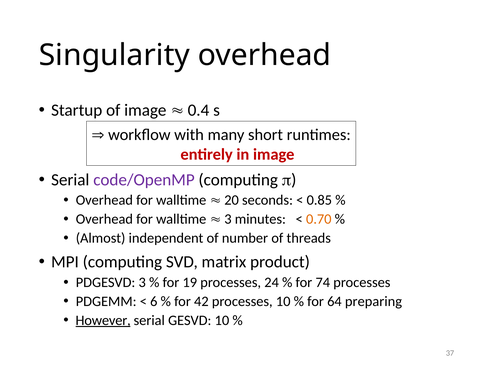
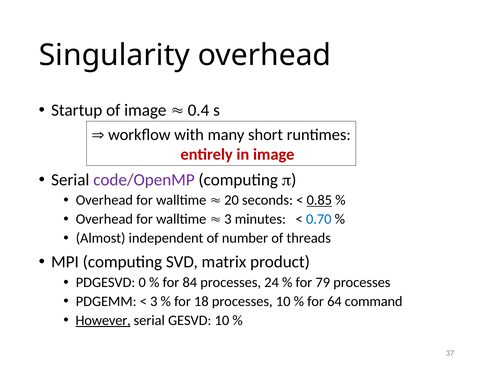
0.85 underline: none -> present (319, 200)
0.70 colour: orange -> blue (319, 219)
PDGESVD 3: 3 -> 0 (142, 282)
19: 19 -> 84 (190, 282)
74: 74 -> 79 (323, 282)
6: 6 -> 3 (154, 301)
42: 42 -> 18 (201, 301)
preparing: preparing -> command (374, 301)
